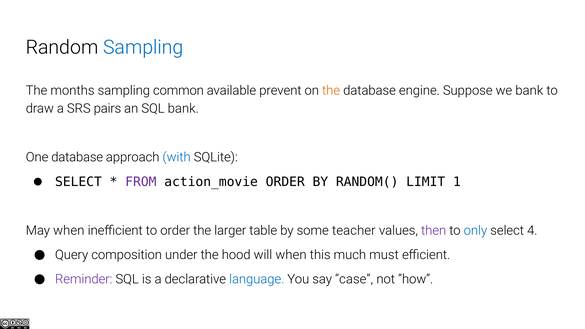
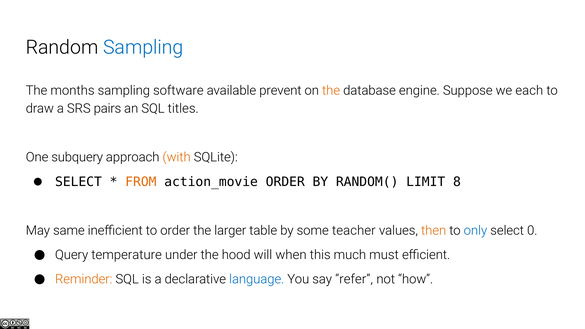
common: common -> software (178, 91)
we bank: bank -> each (529, 91)
SQL bank: bank -> titles (183, 109)
One database: database -> subquery (77, 157)
with colour: blue -> orange (177, 157)
FROM colour: purple -> orange (141, 182)
1: 1 -> 8 (457, 182)
May when: when -> same (69, 231)
then colour: purple -> orange (434, 231)
4: 4 -> 0 (532, 231)
composition: composition -> temperature (127, 255)
Reminder colour: purple -> orange (84, 279)
case: case -> refer (354, 279)
